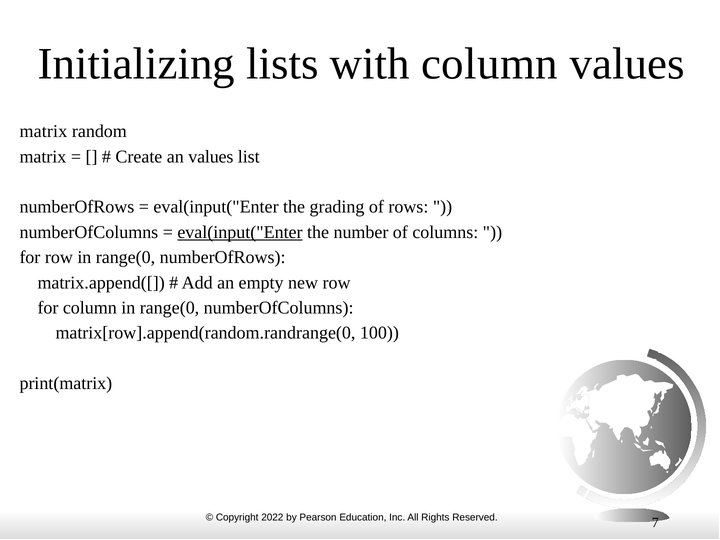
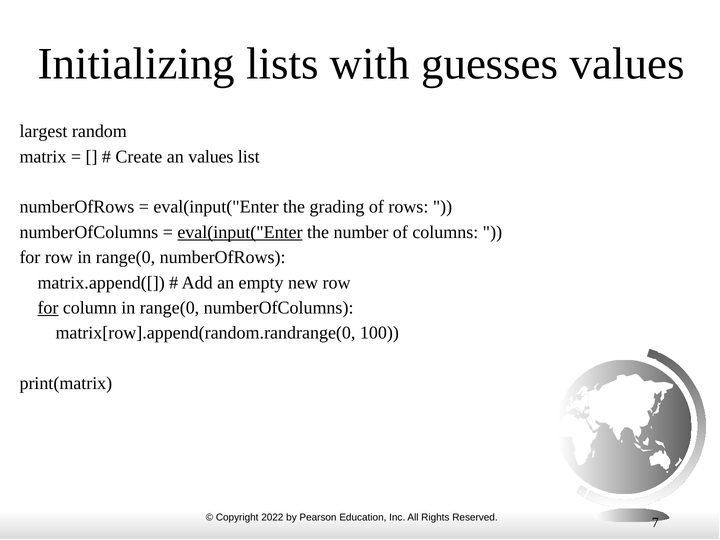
with column: column -> guesses (490, 64)
matrix: matrix -> largest (43, 131)
for underline: none -> present (48, 308)
